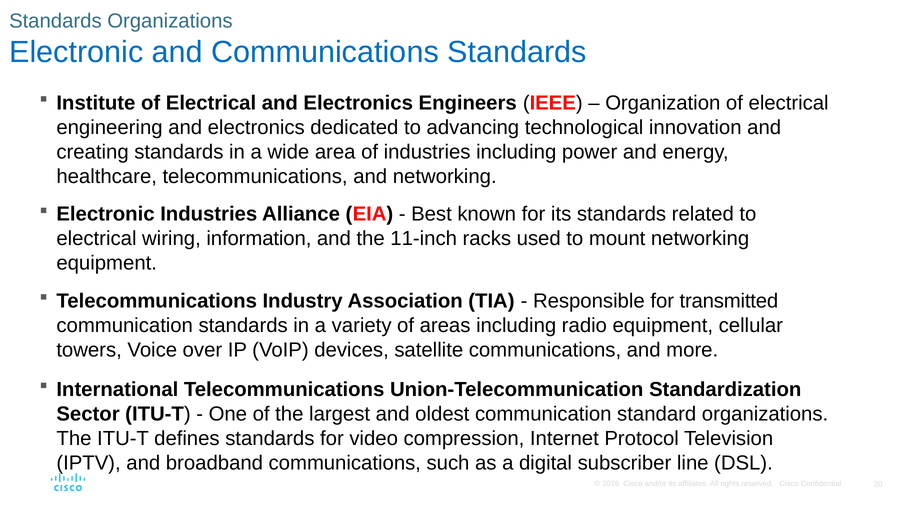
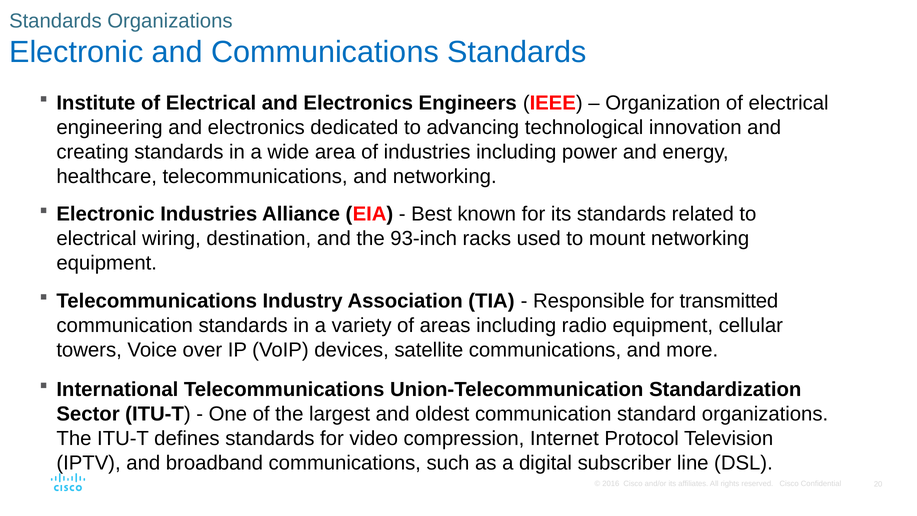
information: information -> destination (259, 239)
11-inch: 11-inch -> 93-inch (424, 239)
